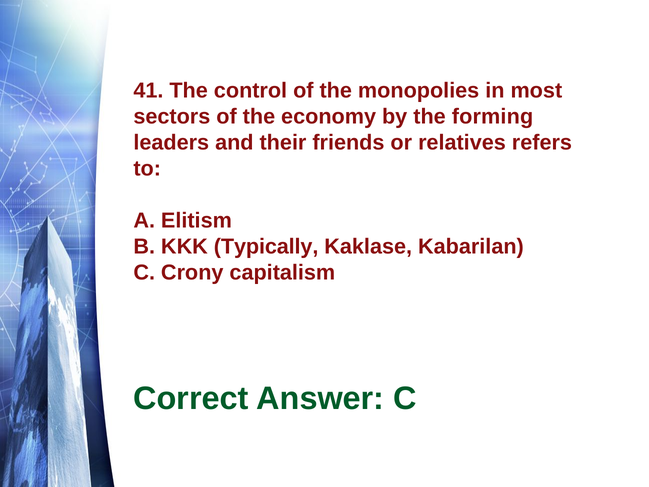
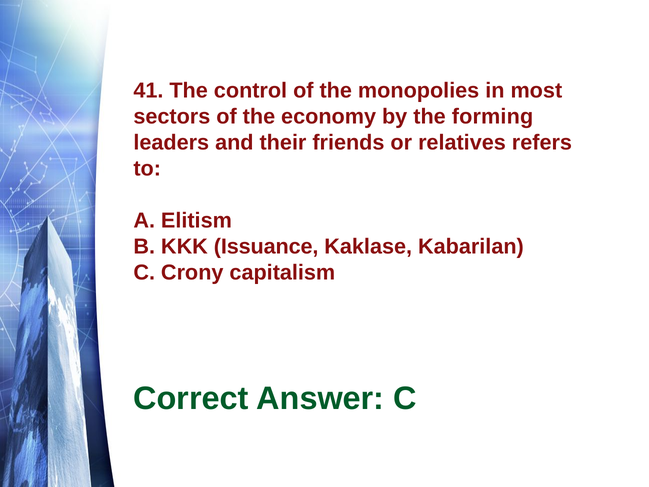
Typically: Typically -> Issuance (266, 246)
